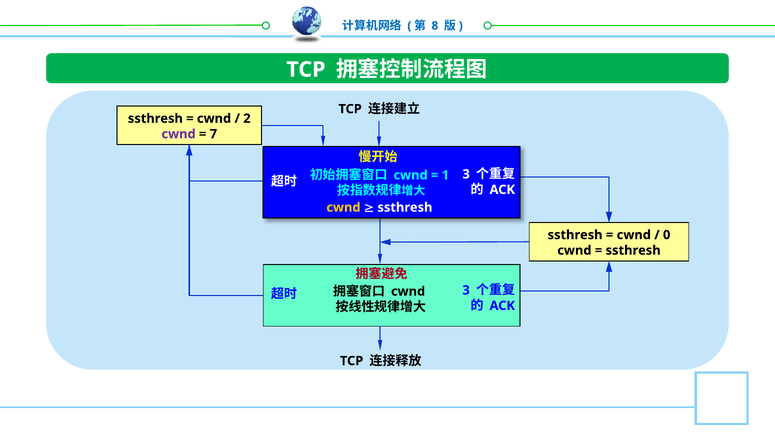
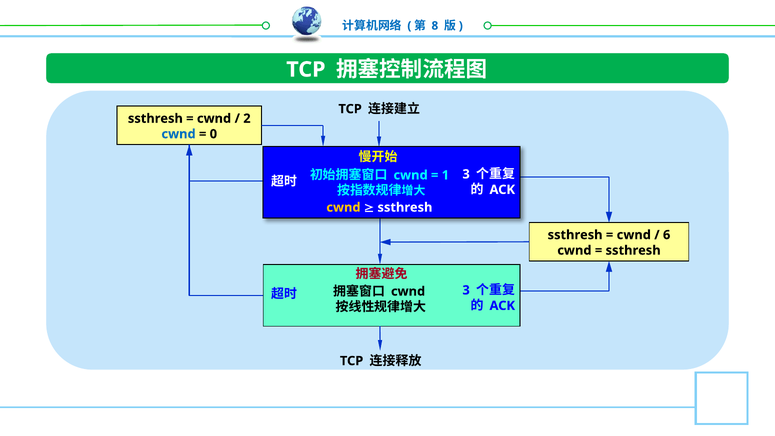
cwnd colour: purple -> blue (179, 134)
7: 7 -> 0 (213, 134)
0: 0 -> 6 (667, 235)
